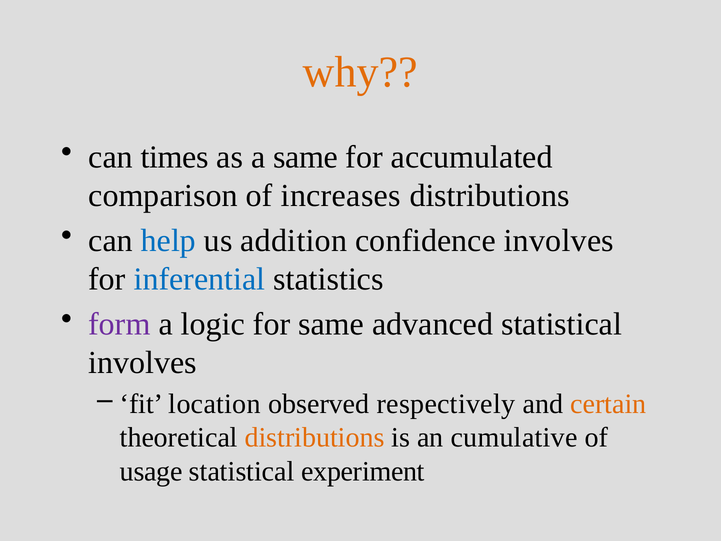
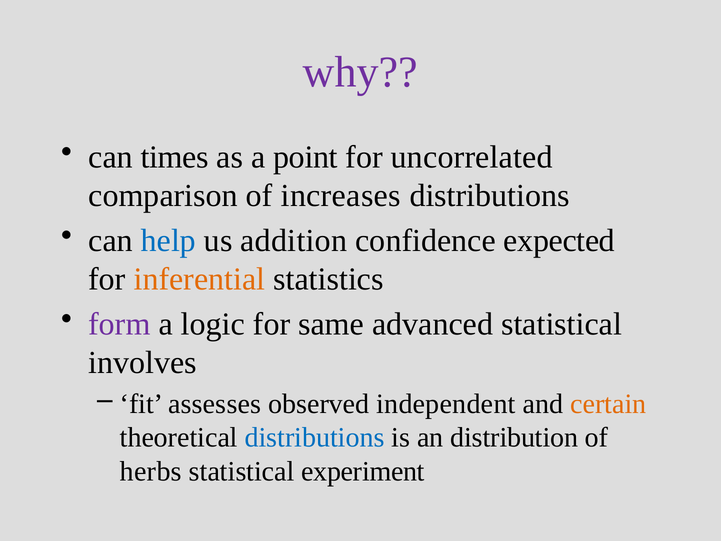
why colour: orange -> purple (360, 72)
a same: same -> point (306, 157)
accumulated: accumulated -> uncorrelated (472, 157)
confidence involves: involves -> expected (559, 241)
inferential colour: blue -> orange (199, 279)
location: location -> assesses (215, 404)
respectively: respectively -> independent (446, 404)
distributions colour: orange -> blue (315, 437)
cumulative: cumulative -> distribution (514, 437)
usage: usage -> herbs (151, 471)
